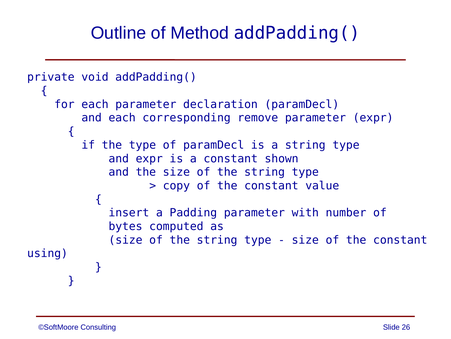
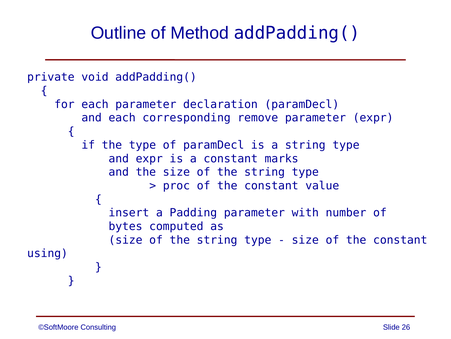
shown: shown -> marks (282, 158)
copy: copy -> proc (176, 185)
